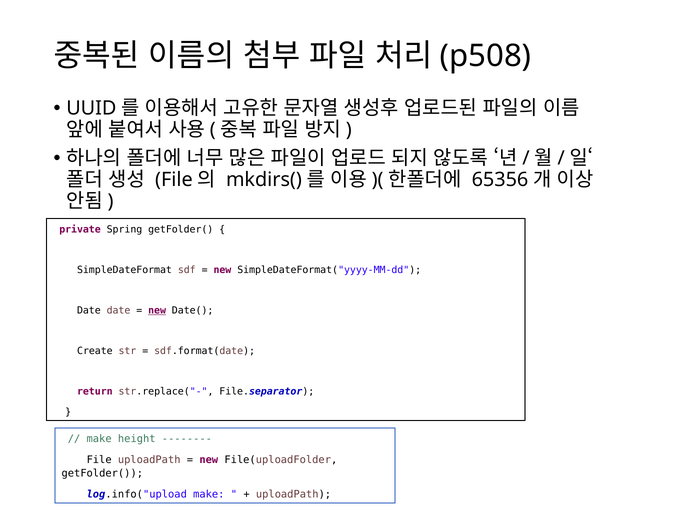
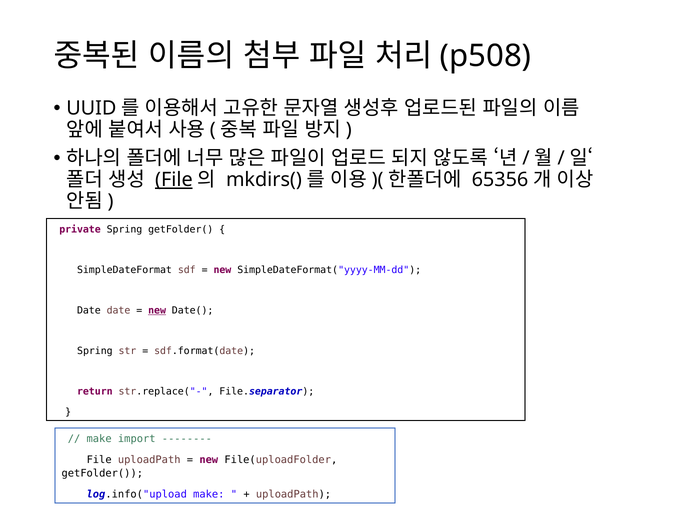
File underline: none -> present (174, 180)
Create: Create -> Spring (95, 351)
height: height -> import (137, 439)
